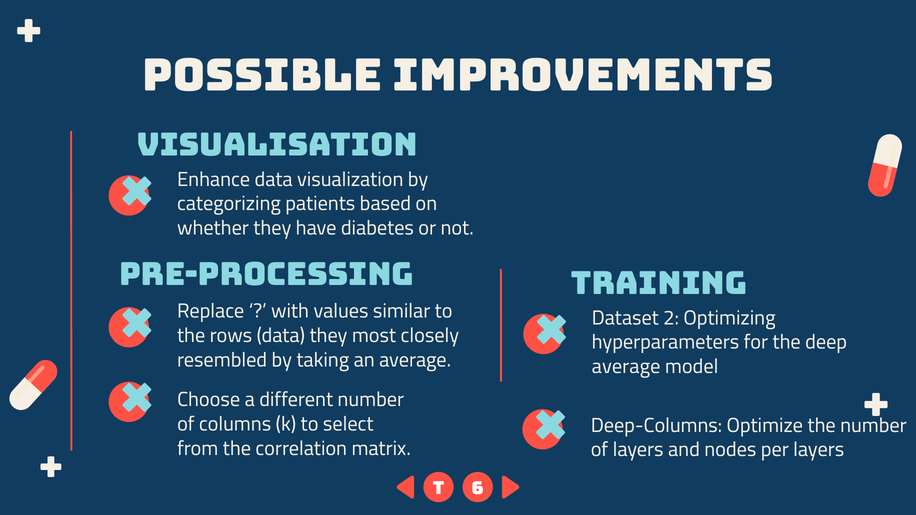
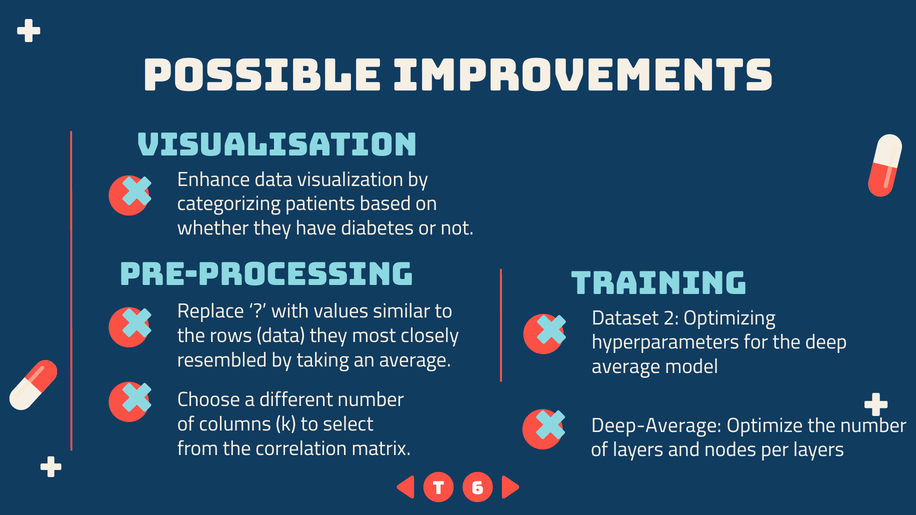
Deep-Columns: Deep-Columns -> Deep-Average (656, 426)
